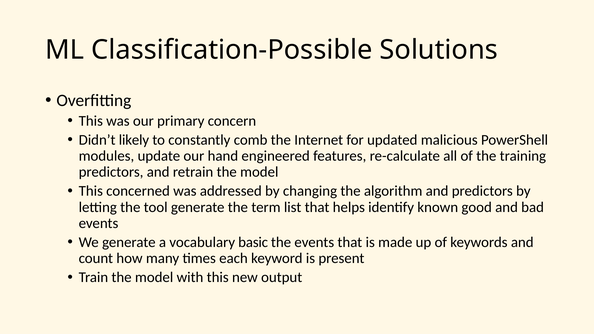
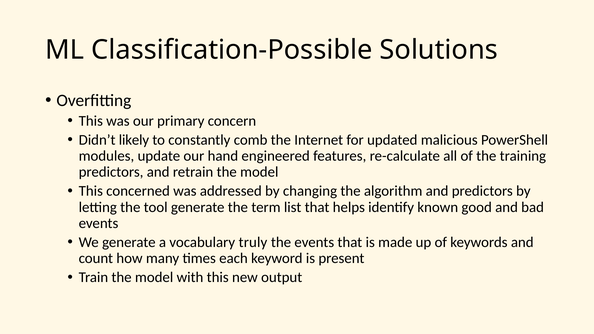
basic: basic -> truly (253, 242)
